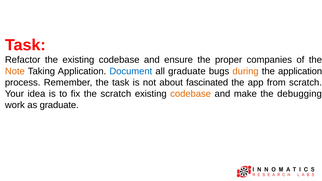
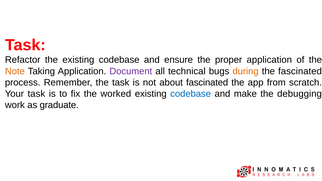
proper companies: companies -> application (269, 60)
Document colour: blue -> purple (131, 71)
all graduate: graduate -> technical (187, 71)
the application: application -> fascinated (300, 71)
Your idea: idea -> task (36, 94)
the scratch: scratch -> worked (116, 94)
codebase colour: orange -> blue (191, 94)
